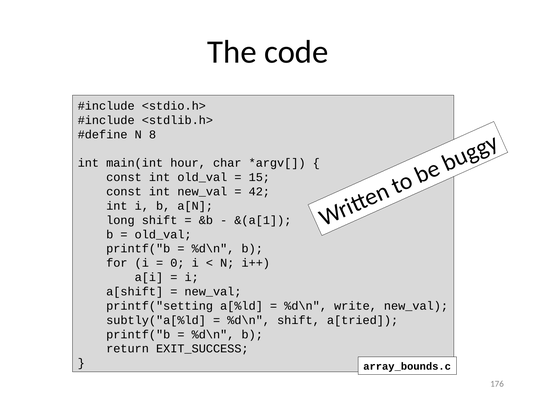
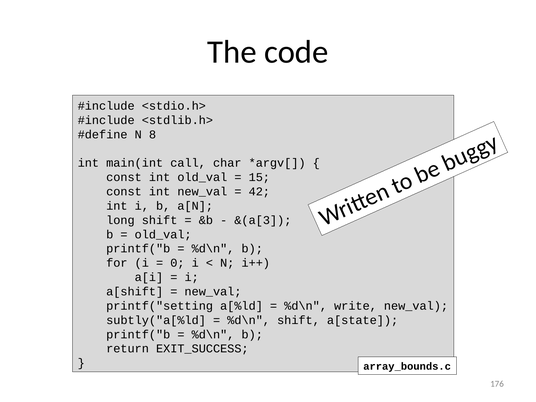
hour: hour -> call (188, 163)
&(a[1: &(a[1 -> &(a[3 (263, 220)
a[tried: a[tried -> a[state (363, 320)
